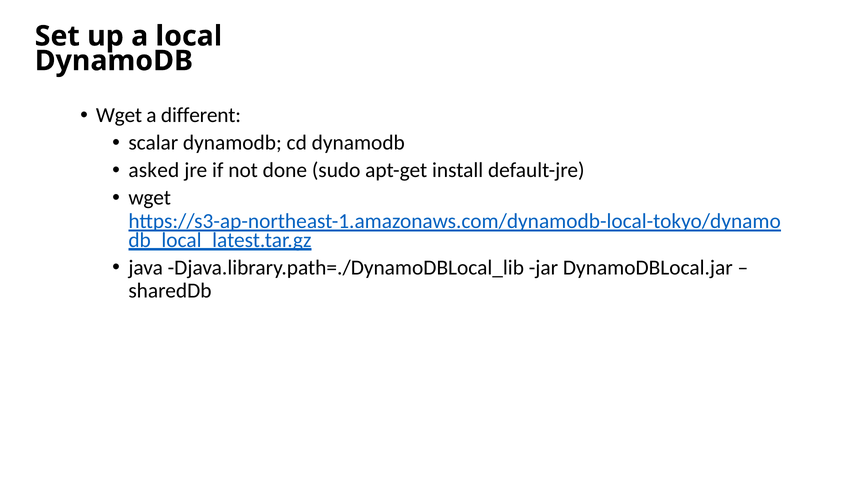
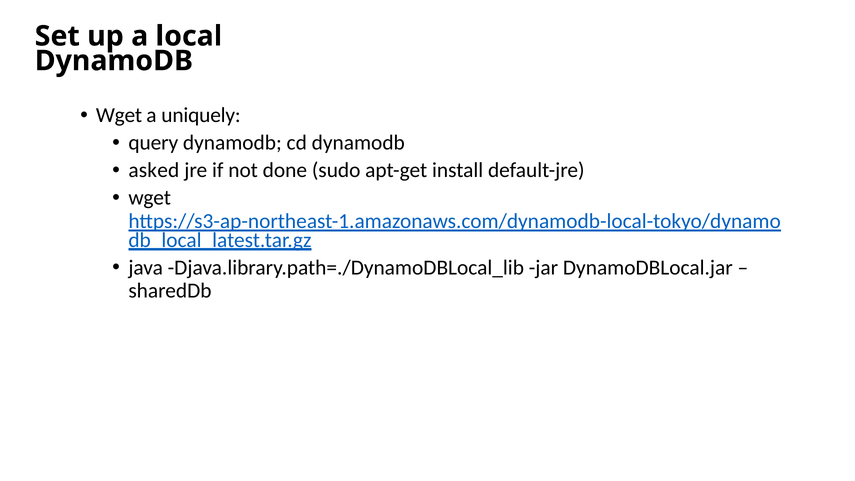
different: different -> uniquely (201, 115)
scalar: scalar -> query (153, 143)
